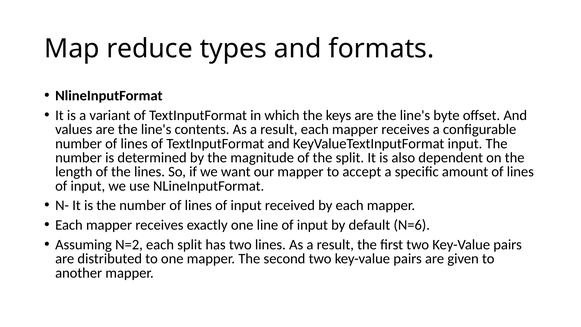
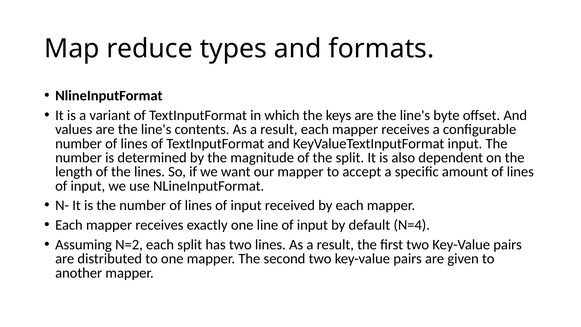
N=6: N=6 -> N=4 (412, 225)
